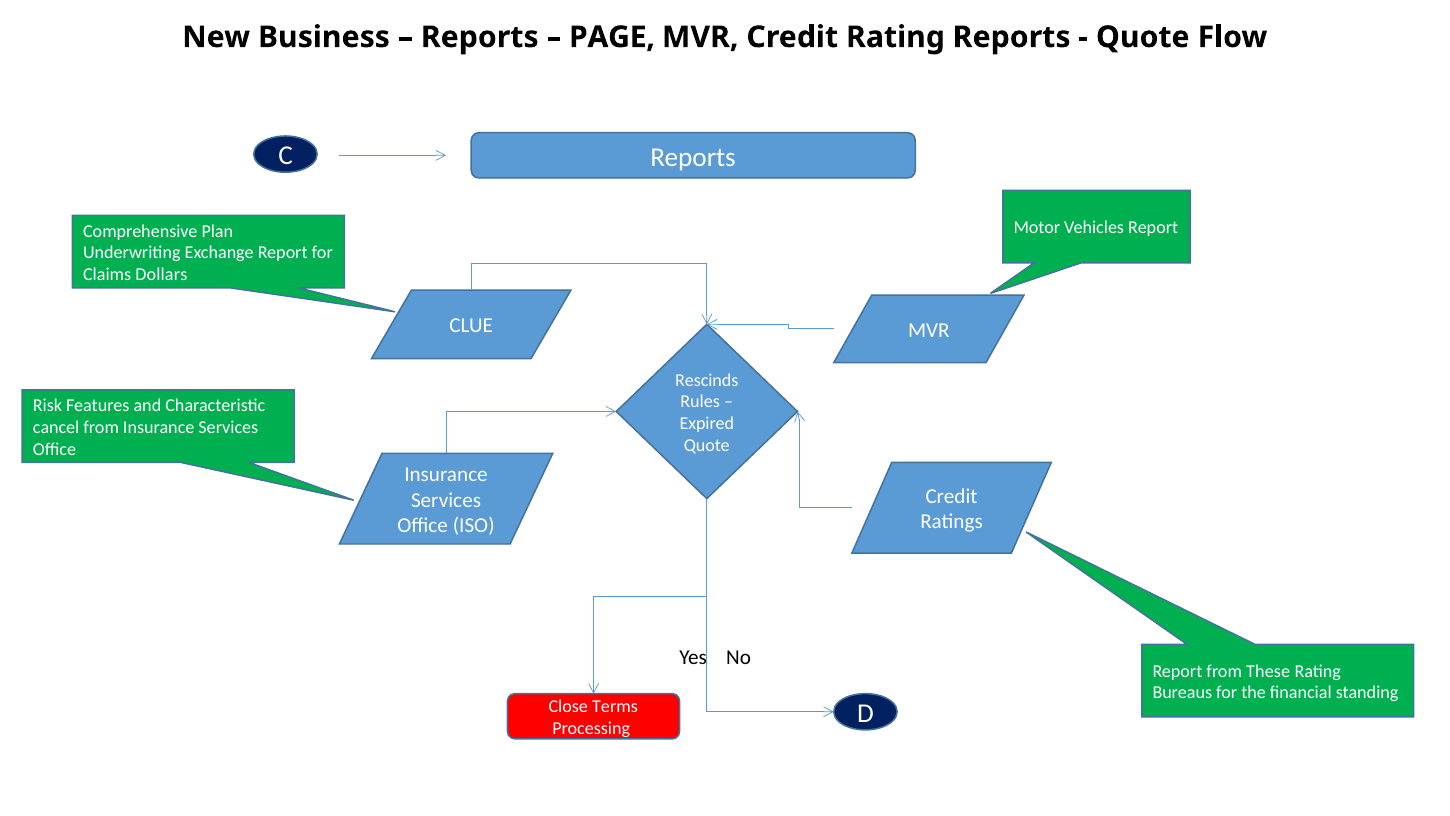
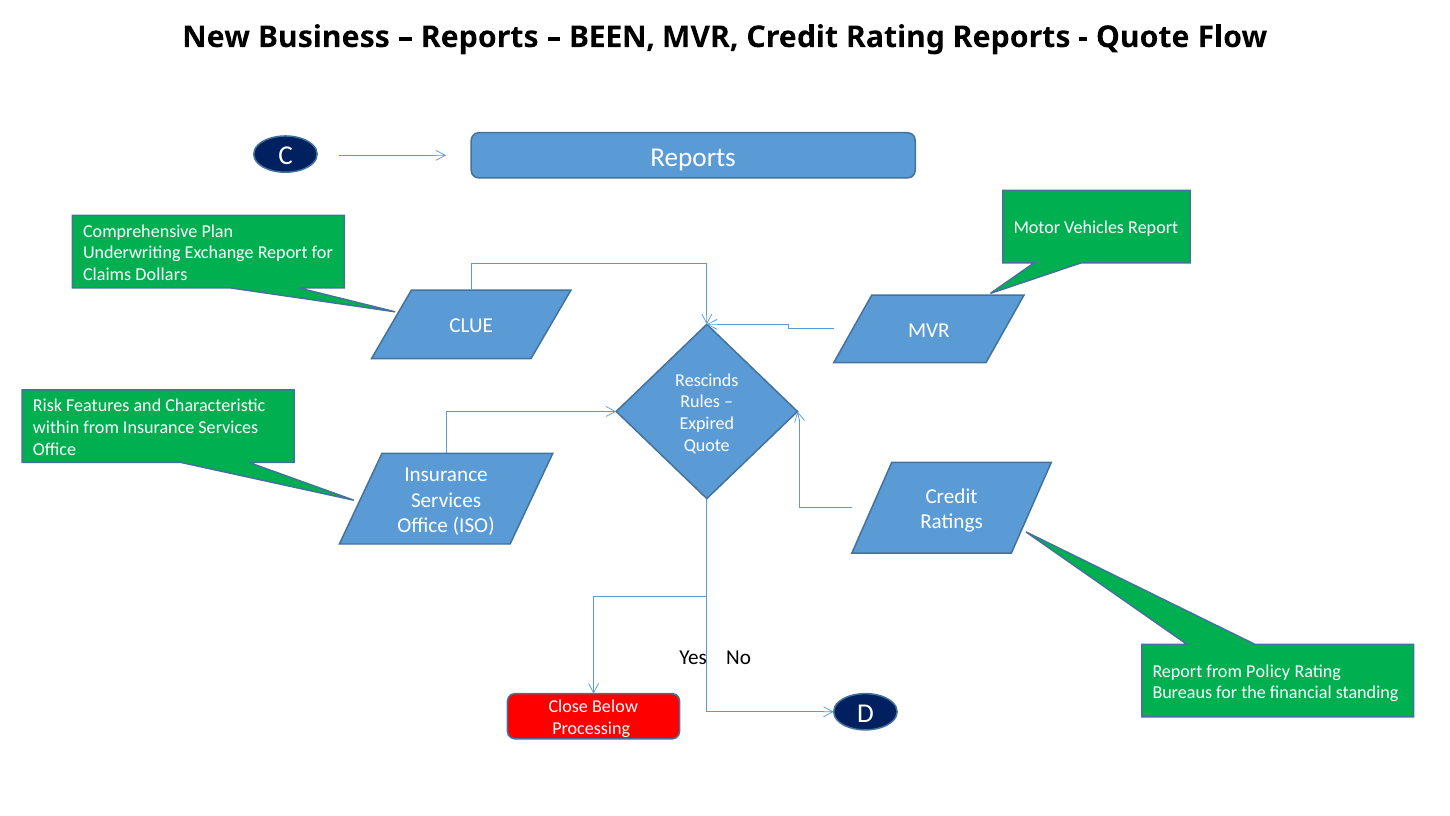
PAGE: PAGE -> BEEN (612, 37)
cancel: cancel -> within (56, 427)
These: These -> Policy (1268, 671)
Terms: Terms -> Below (615, 706)
